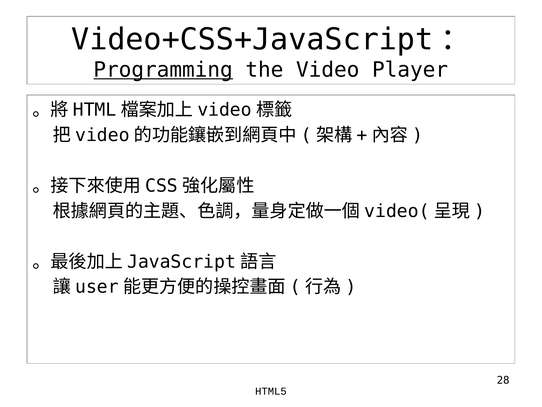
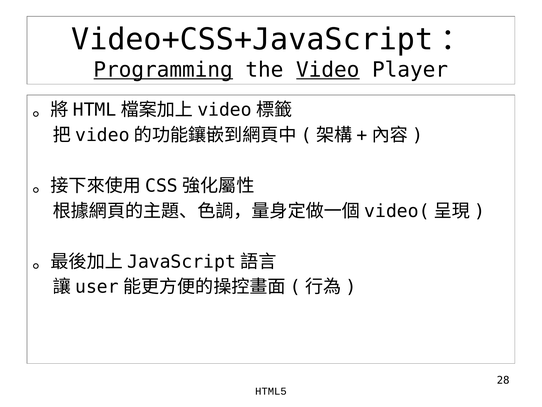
Video underline: none -> present (328, 70)
